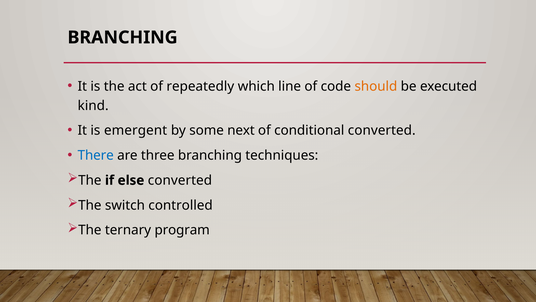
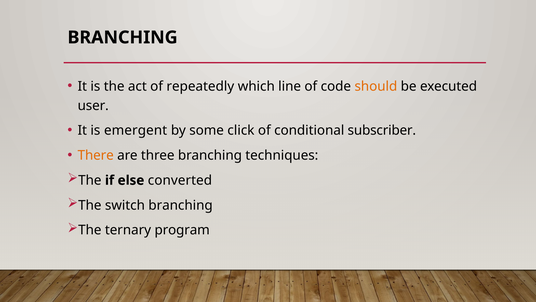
kind: kind -> user (93, 105)
next: next -> click (241, 130)
conditional converted: converted -> subscriber (382, 130)
There colour: blue -> orange (96, 155)
switch controlled: controlled -> branching (181, 205)
